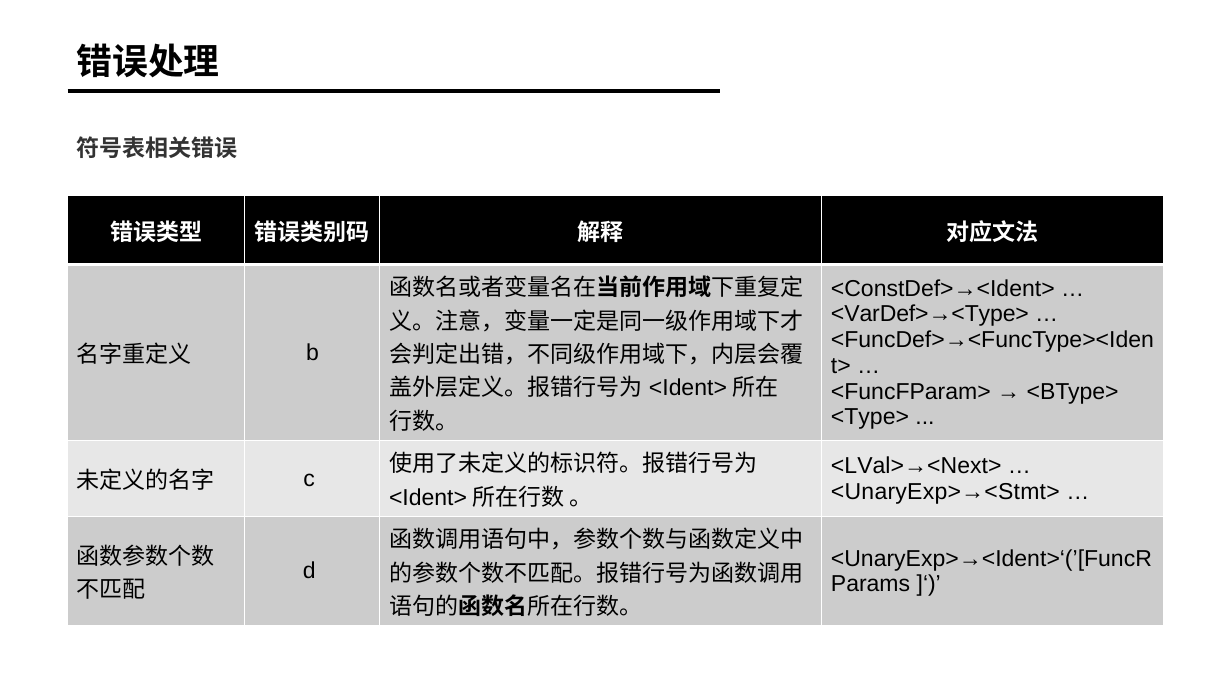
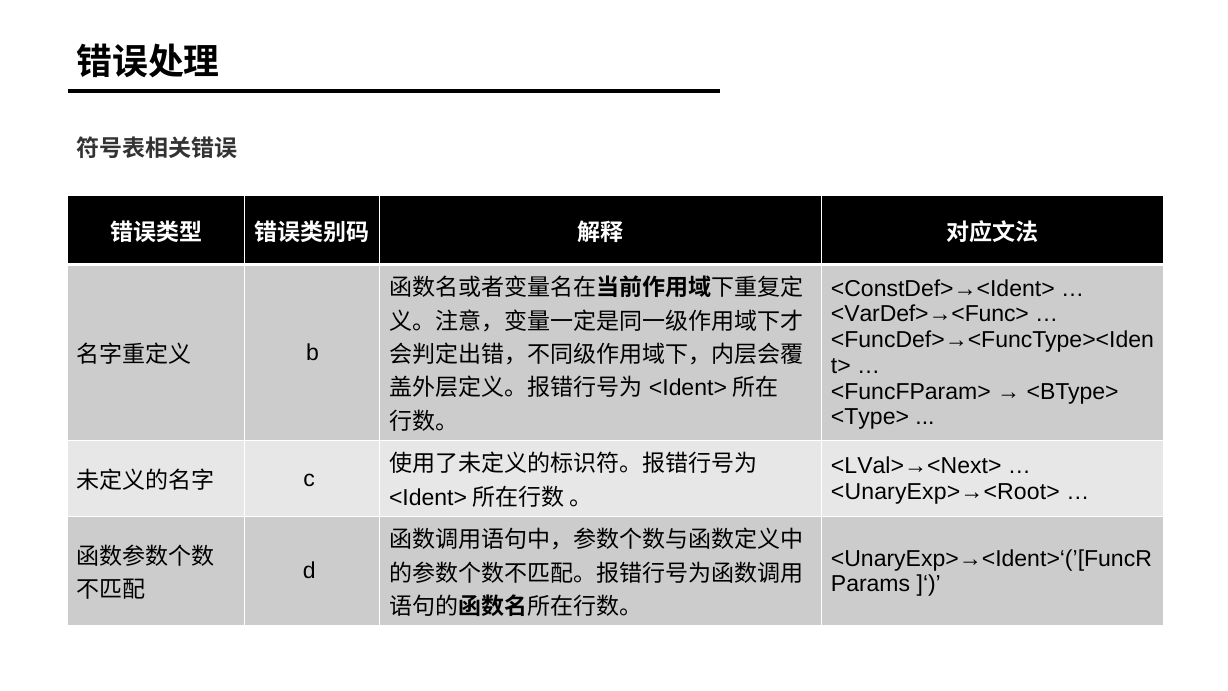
<VarDef>→<Type>: <VarDef>→<Type> -> <VarDef>→<Func> (930, 314)
<UnaryExp>→<Stmt>: <UnaryExp>→<Stmt> -> <UnaryExp>→<Root> (945, 492)
